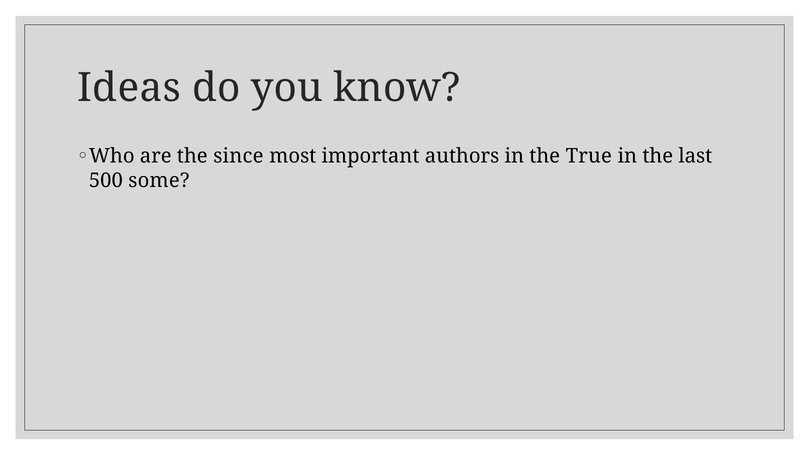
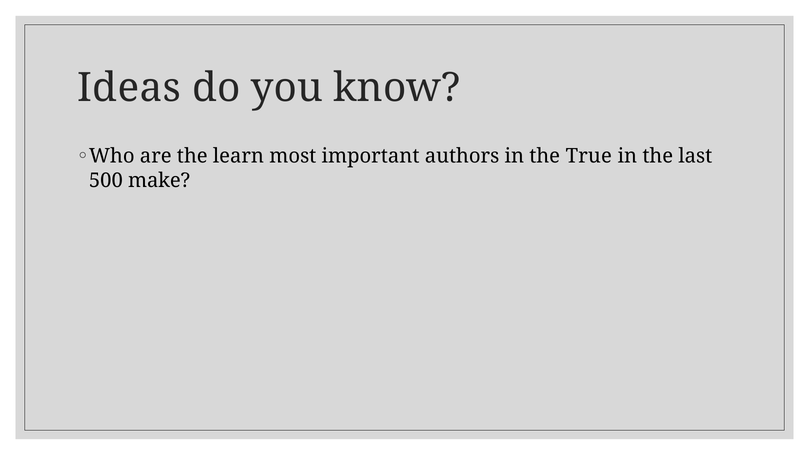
since: since -> learn (238, 156)
some: some -> make (159, 180)
